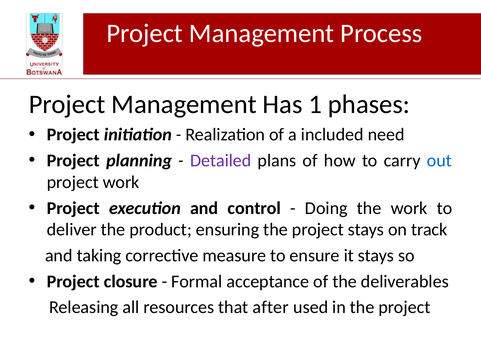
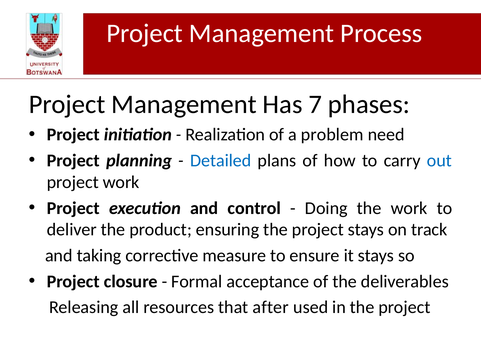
1: 1 -> 7 (315, 104)
included: included -> problem (332, 135)
Detailed colour: purple -> blue (221, 161)
